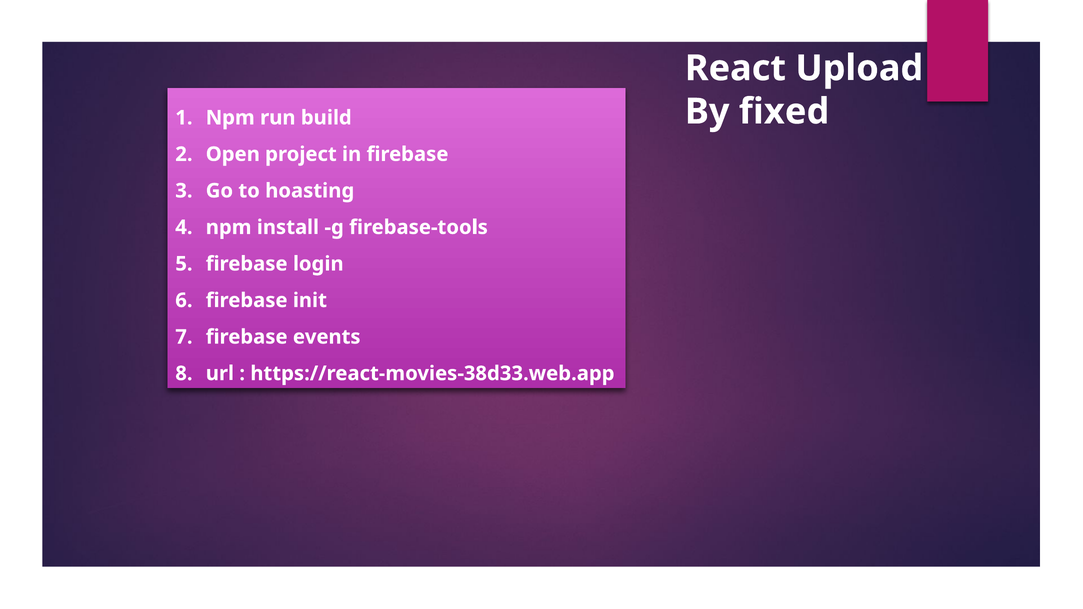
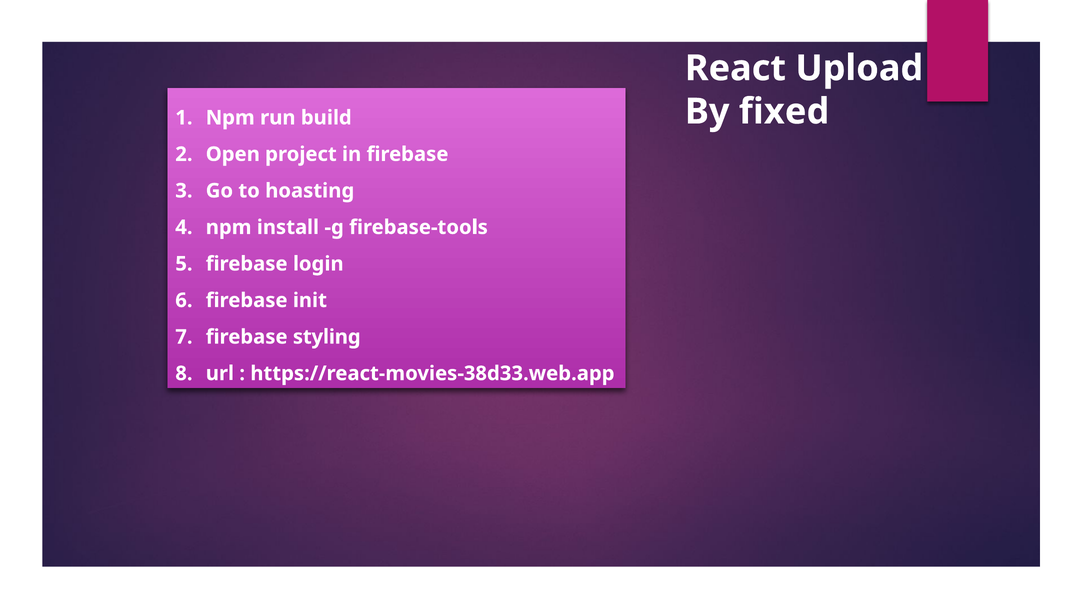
events: events -> styling (327, 337)
